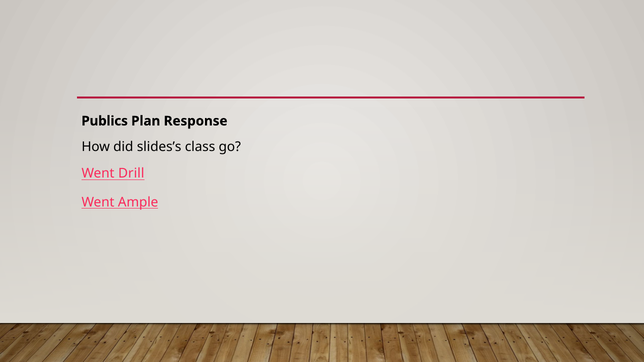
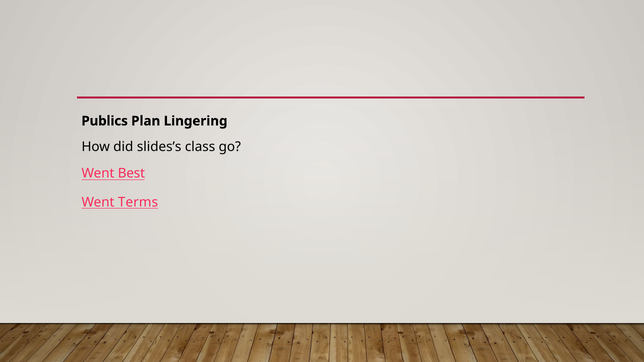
Response: Response -> Lingering (196, 121)
Drill: Drill -> Best (131, 174)
Ample: Ample -> Terms (138, 202)
